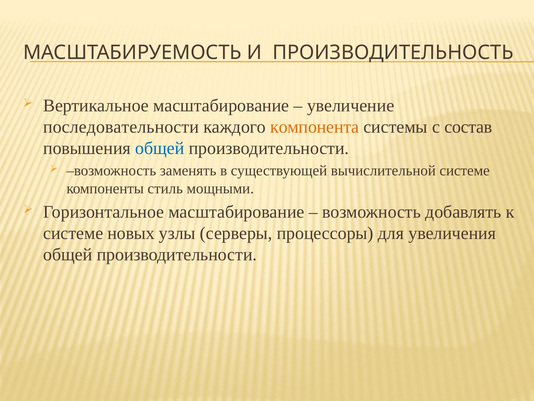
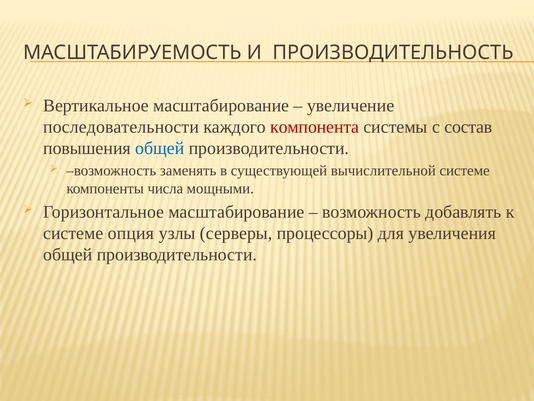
компонента colour: orange -> red (315, 127)
стиль: стиль -> числа (165, 188)
новых: новых -> опция (131, 233)
